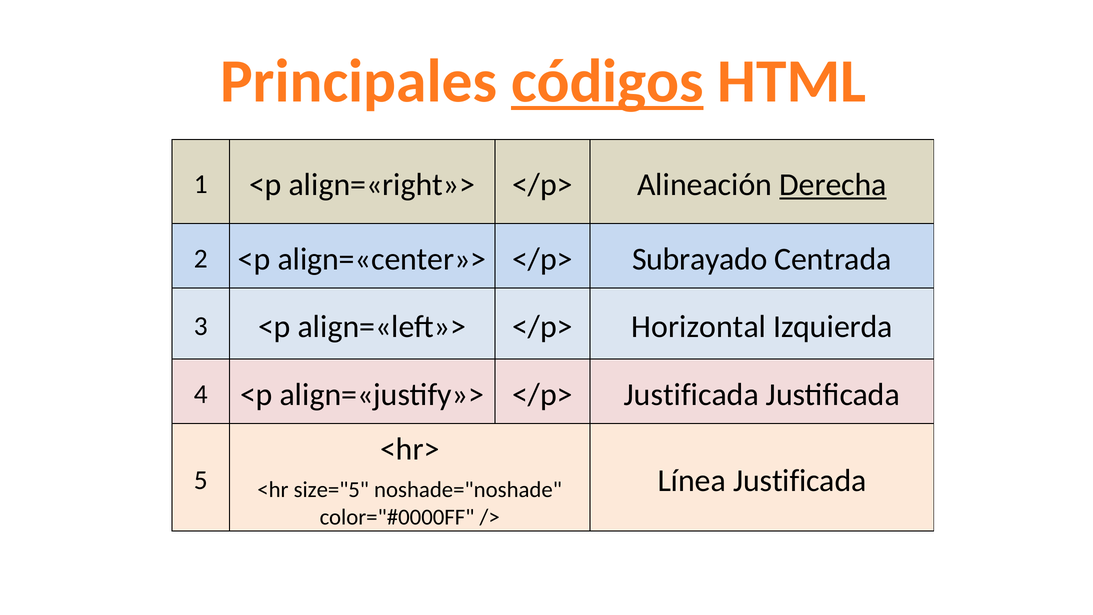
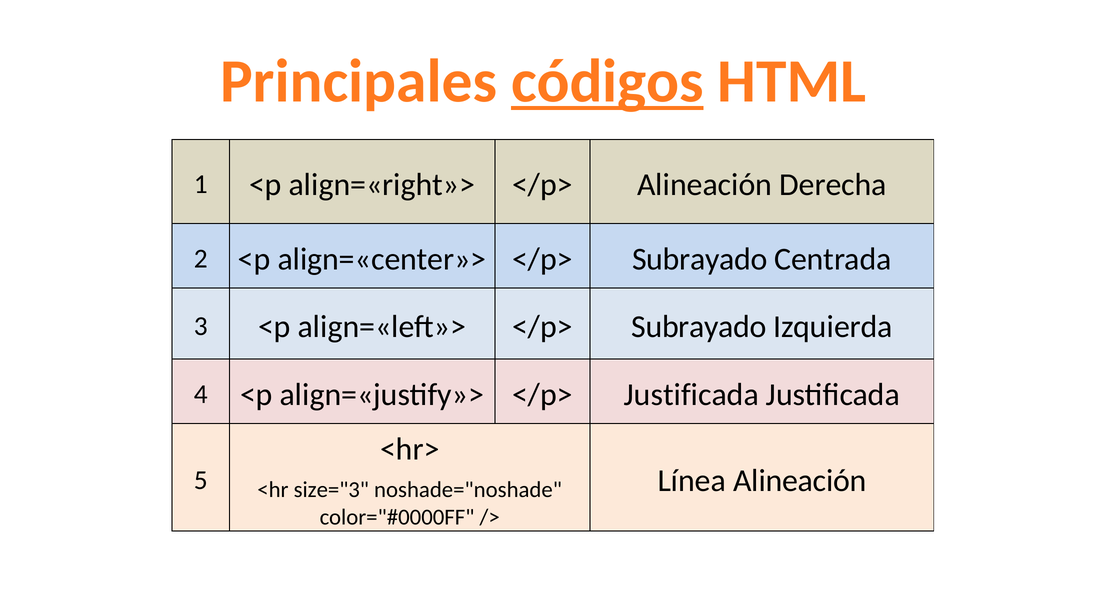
Derecha underline: present -> none (833, 185)
align=«left»> </p> Horizontal: Horizontal -> Subrayado (699, 327)
Línea Justificada: Justificada -> Alineación (800, 481)
size="5: size="5 -> size="3 (331, 489)
